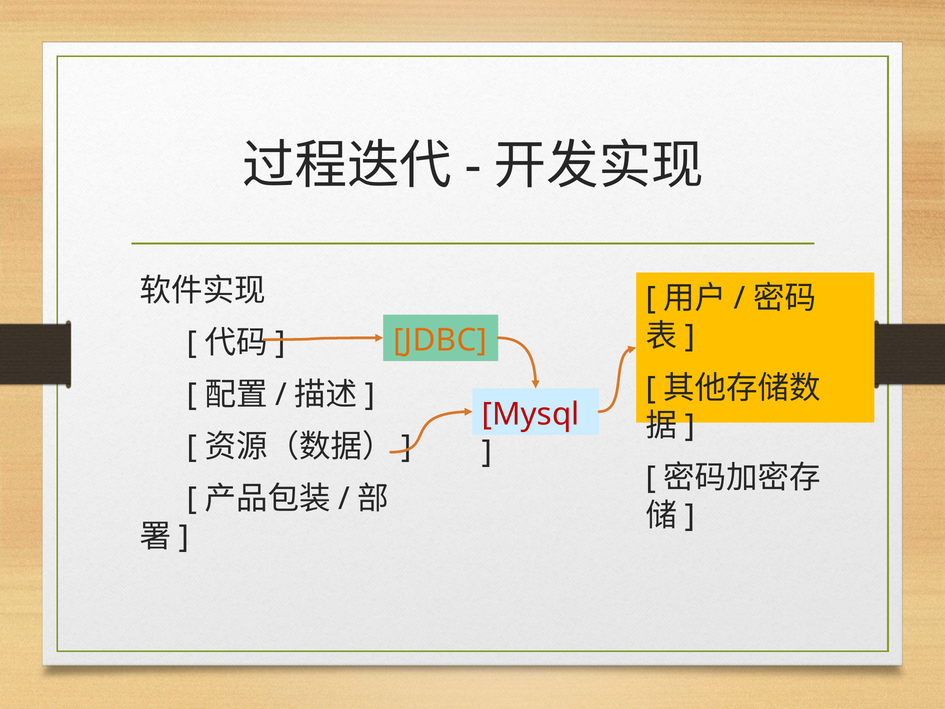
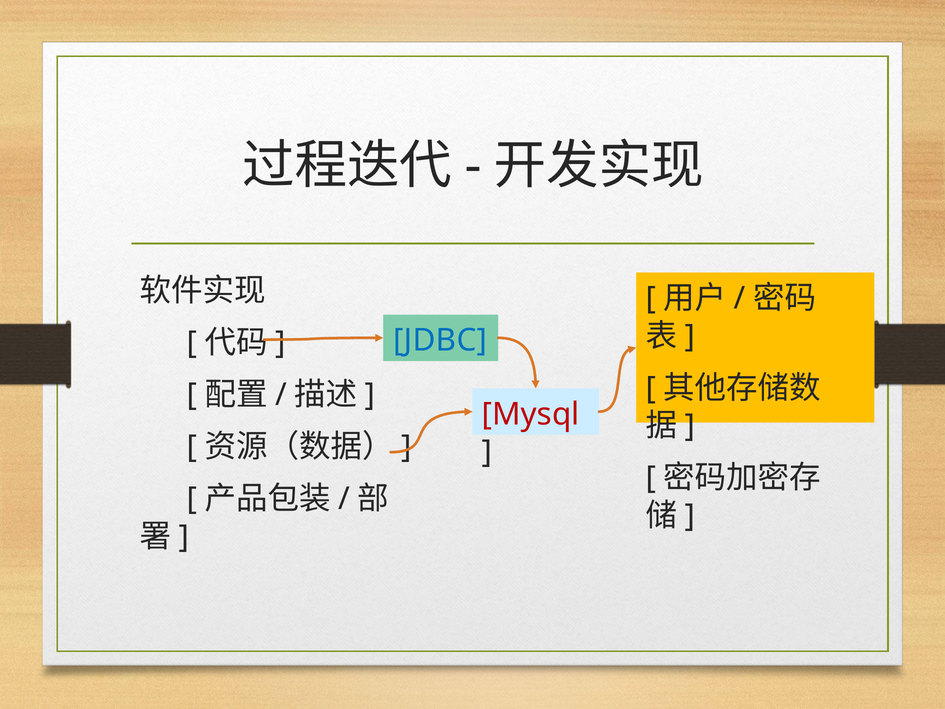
JDBC colour: orange -> blue (440, 340)
